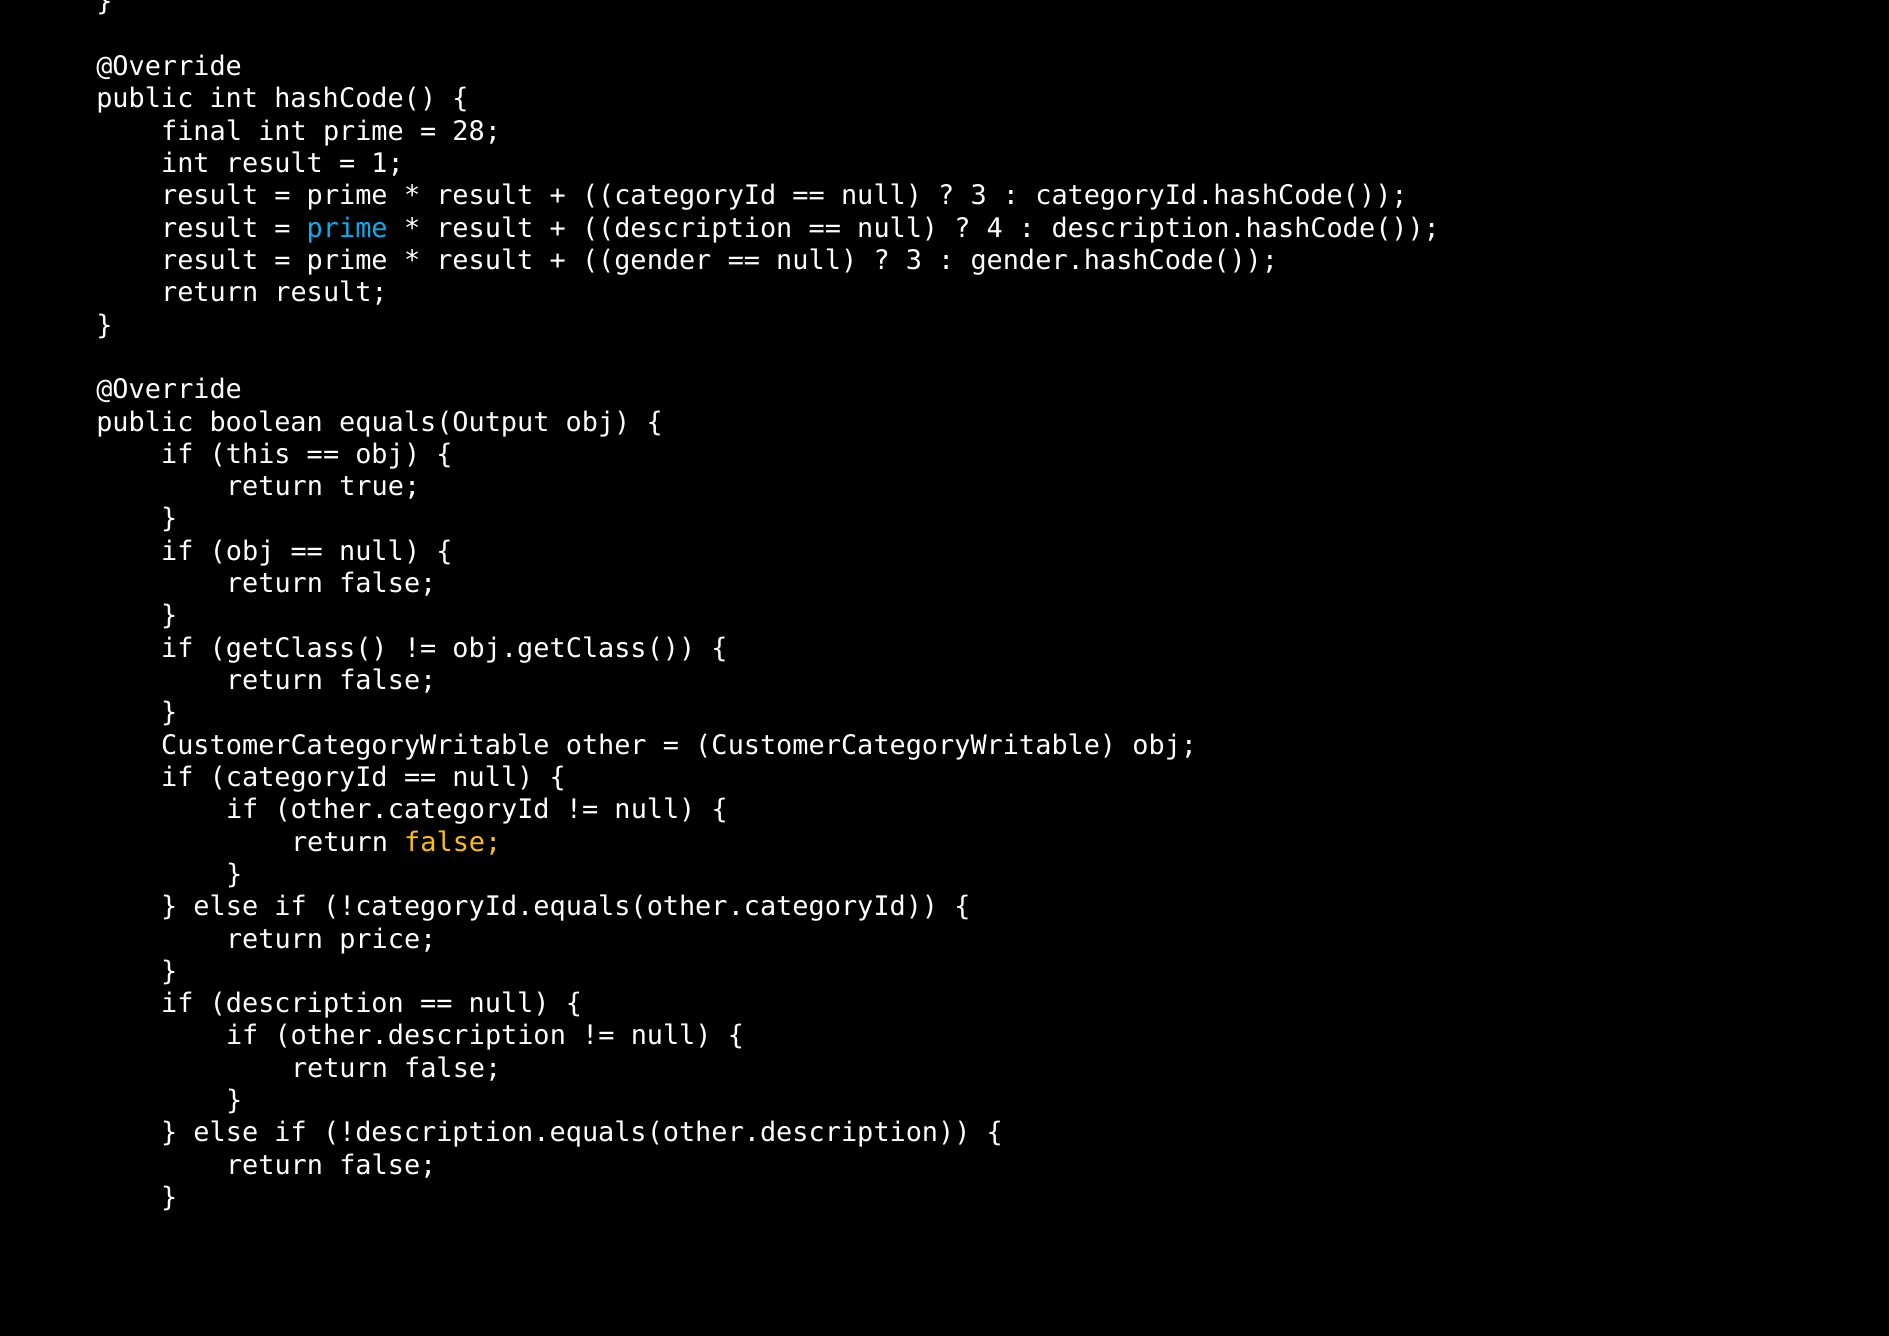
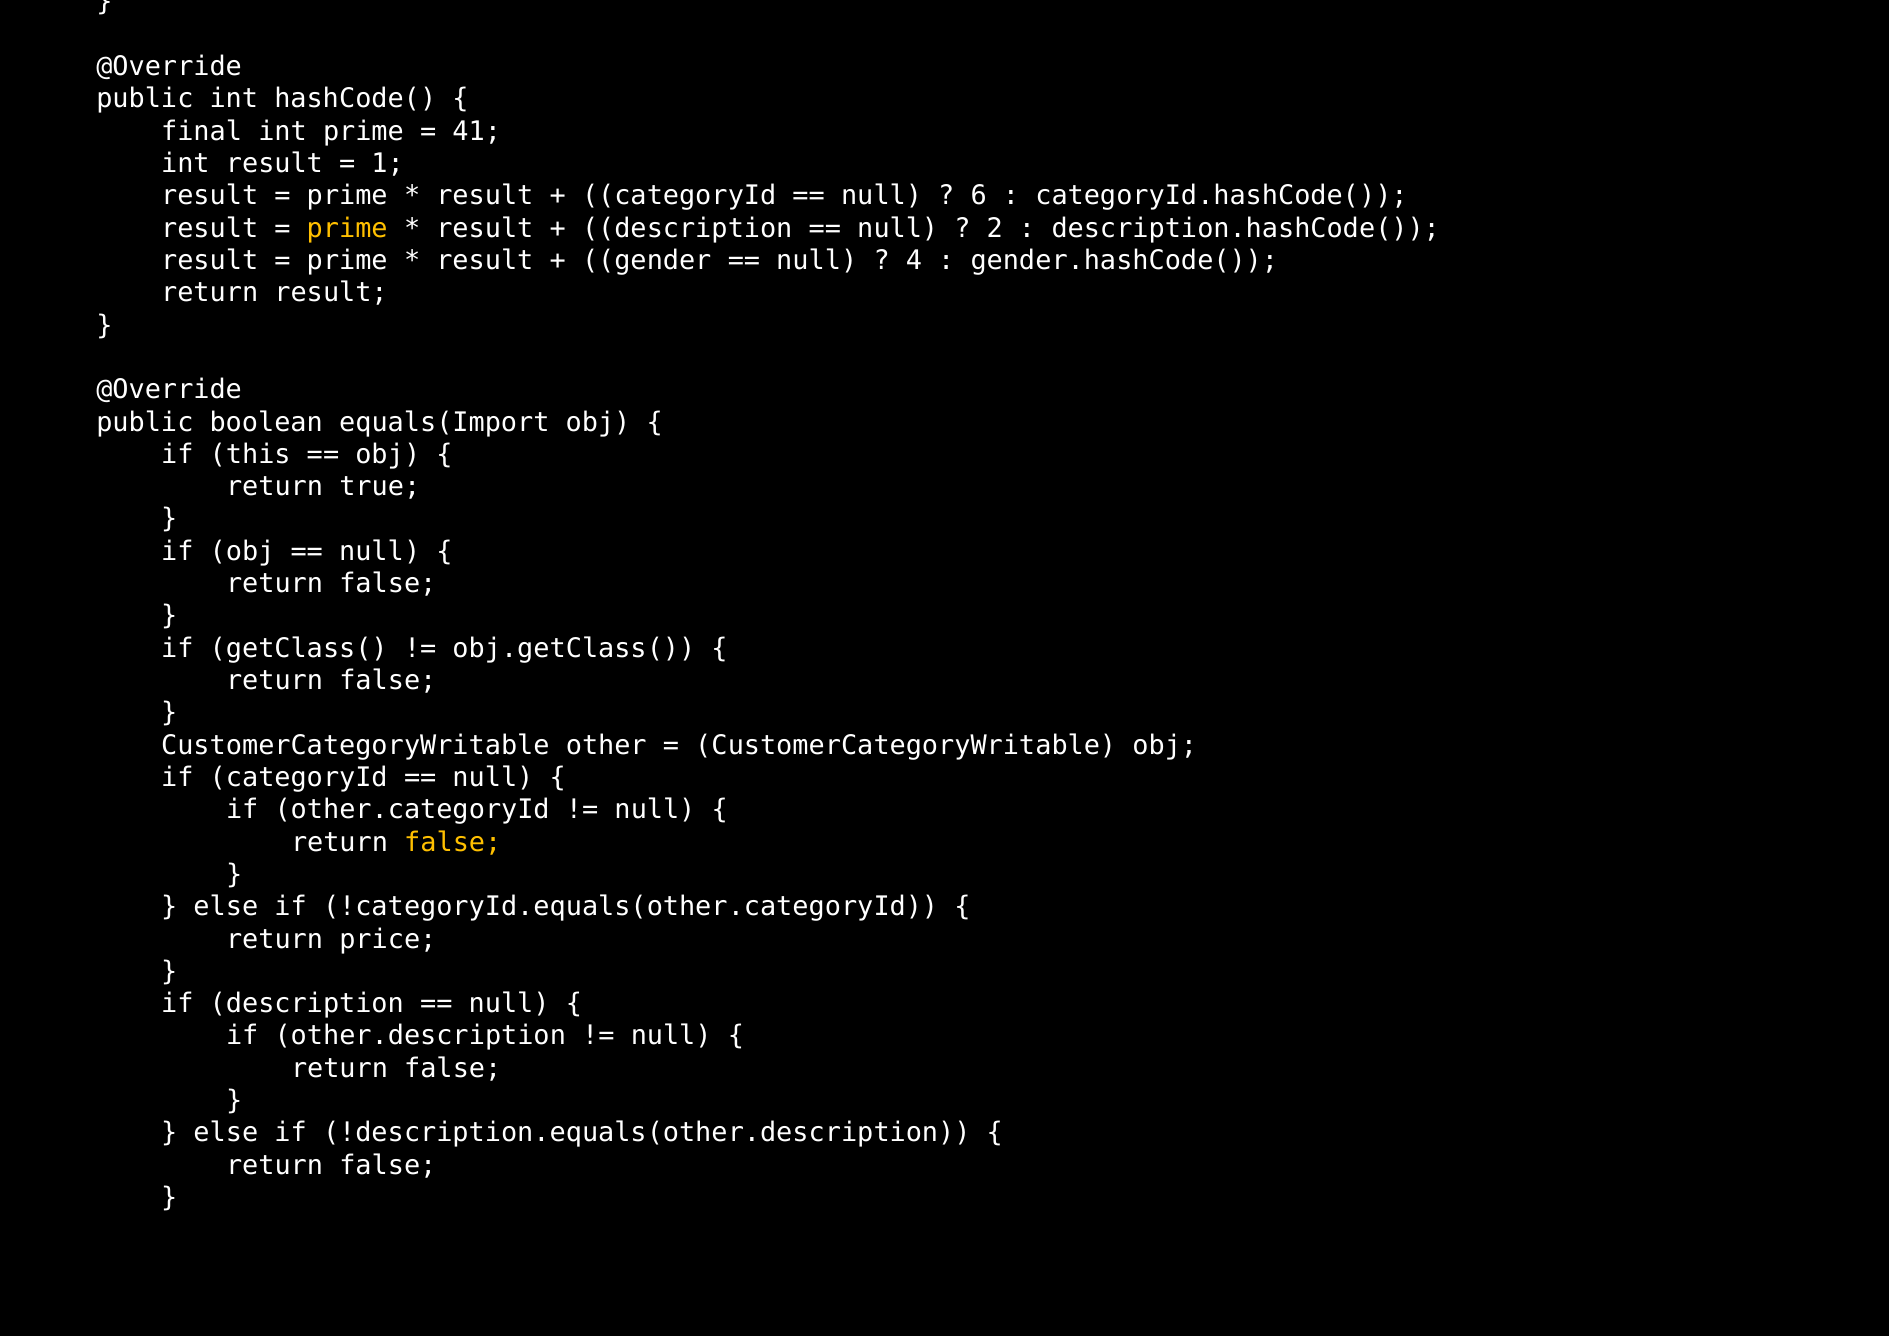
28: 28 -> 41 (477, 131)
3: 3 -> 6 (979, 196)
prime colour: light blue -> yellow (347, 228)
4: 4 -> 2 (995, 228)
3: 3 -> 4 (914, 261)
equals(Output: equals(Output -> equals(Import (444, 422)
